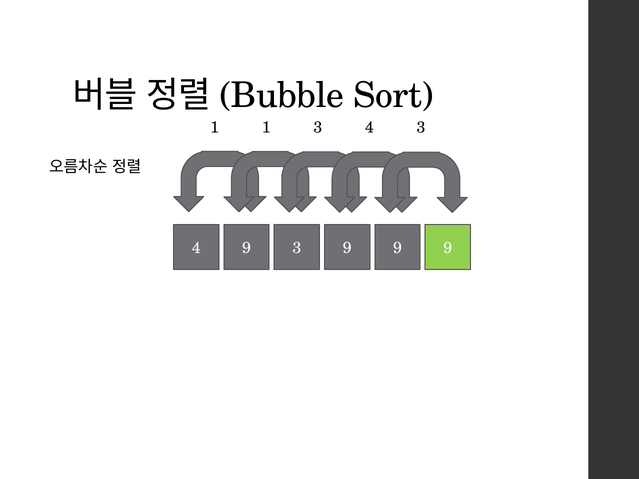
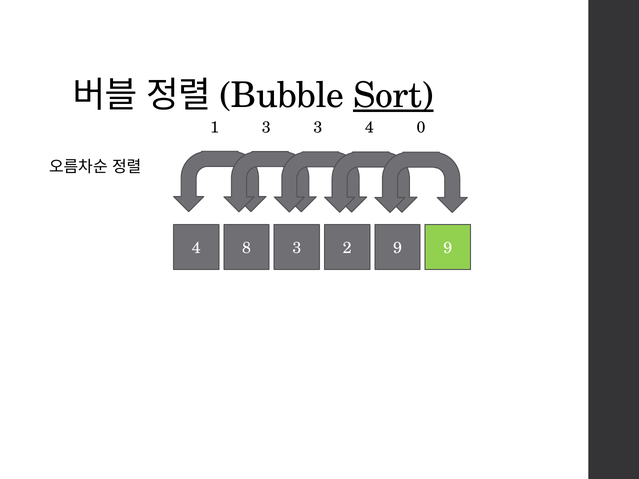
Sort underline: none -> present (393, 96)
1 1: 1 -> 3 (266, 128)
4 3: 3 -> 0 (421, 128)
4 9: 9 -> 8 (247, 248)
3 9: 9 -> 2 (347, 248)
